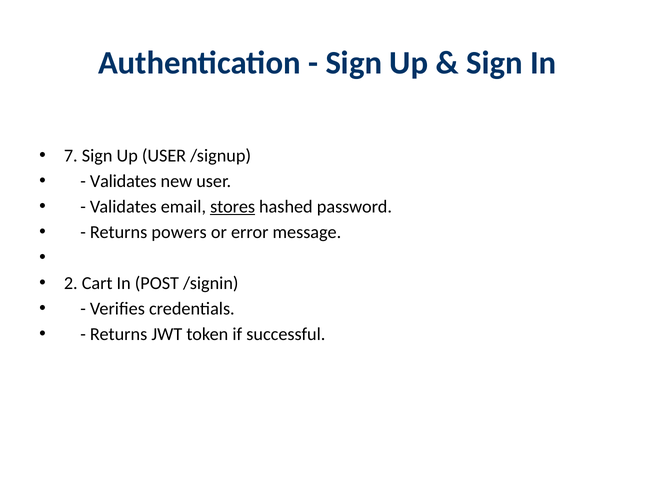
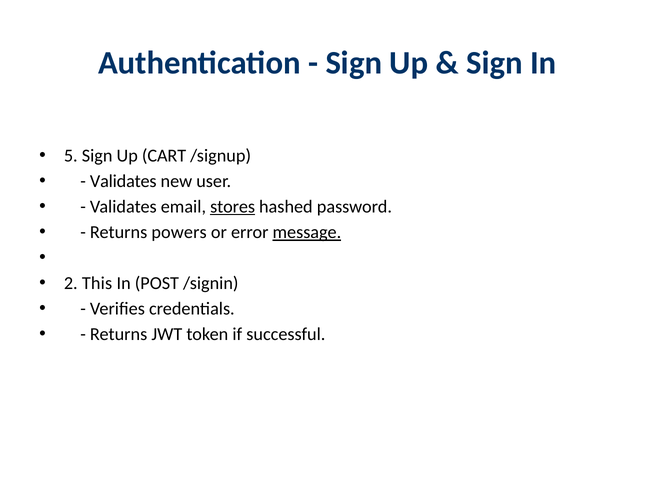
7: 7 -> 5 (71, 156)
Up USER: USER -> CART (164, 156)
message underline: none -> present (307, 232)
Cart: Cart -> This (97, 283)
